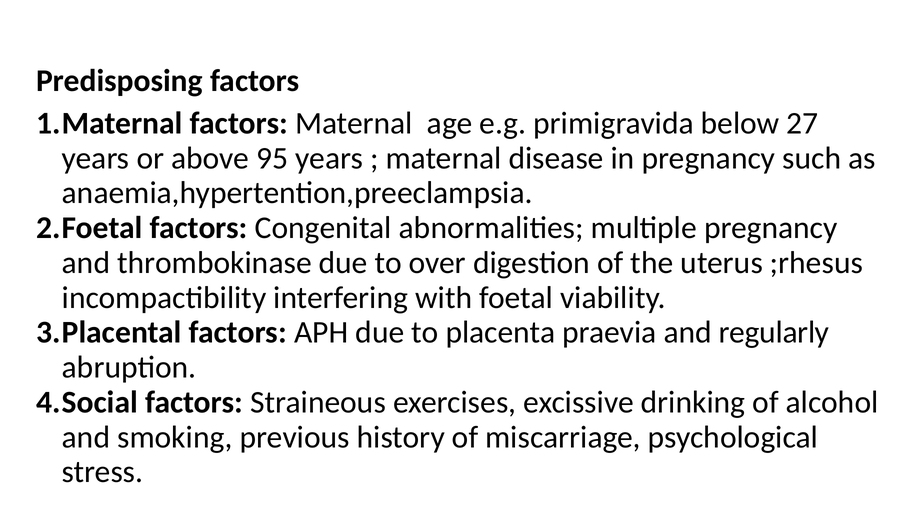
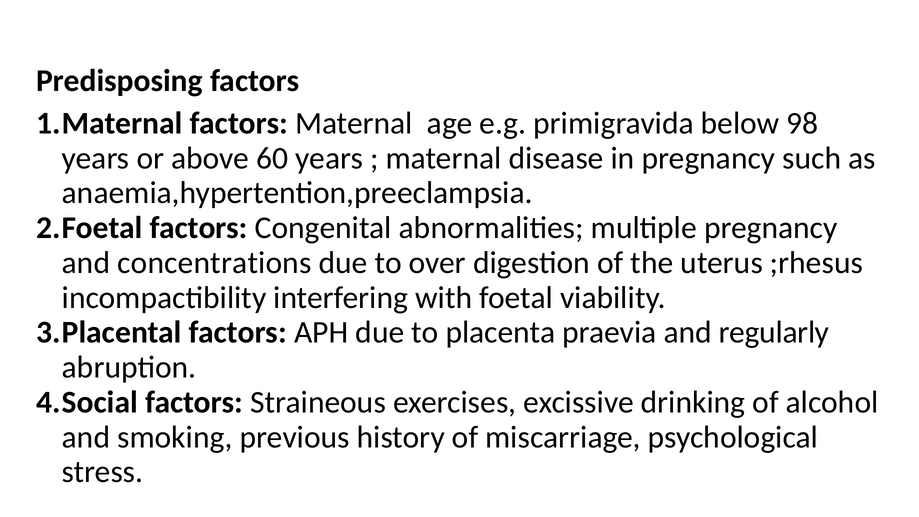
27: 27 -> 98 (802, 123)
95: 95 -> 60 (272, 158)
thrombokinase: thrombokinase -> concentrations (214, 263)
